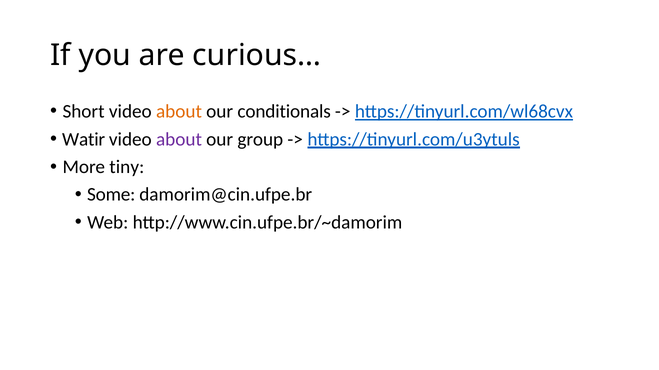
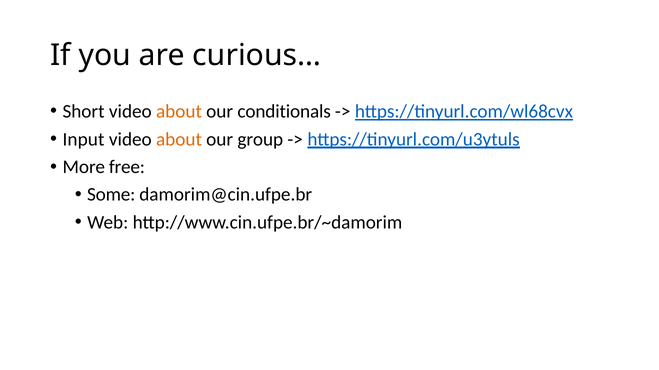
Watir: Watir -> Input (83, 140)
about colour: purple -> orange (179, 140)
tiny: tiny -> free (127, 167)
